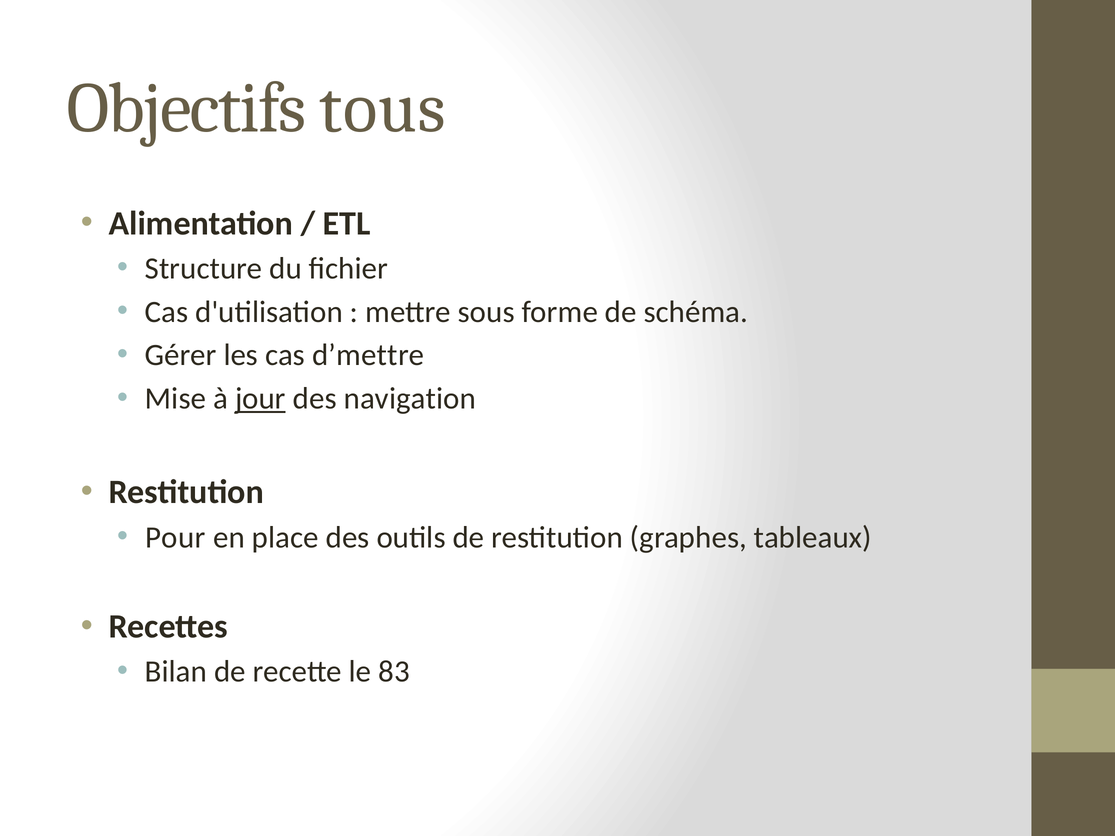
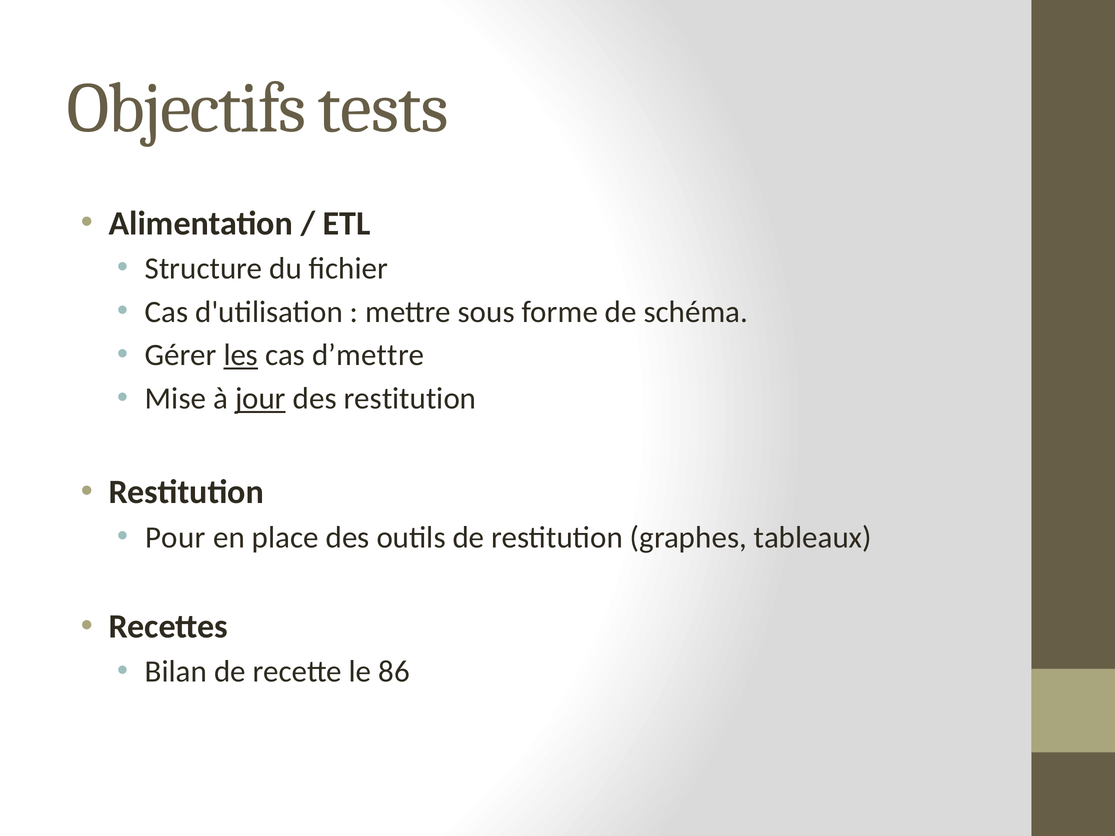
tous: tous -> tests (383, 108)
les underline: none -> present (241, 355)
des navigation: navigation -> restitution (410, 399)
83: 83 -> 86 (394, 672)
